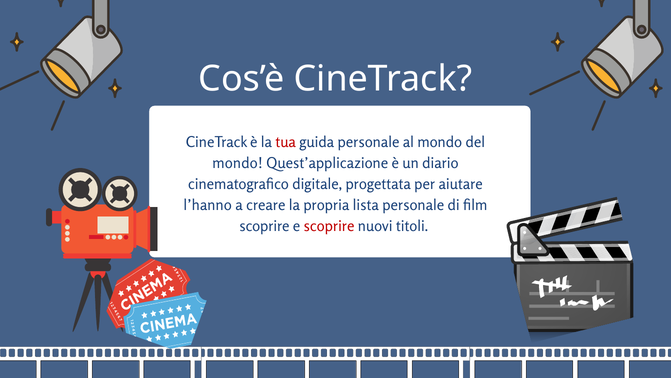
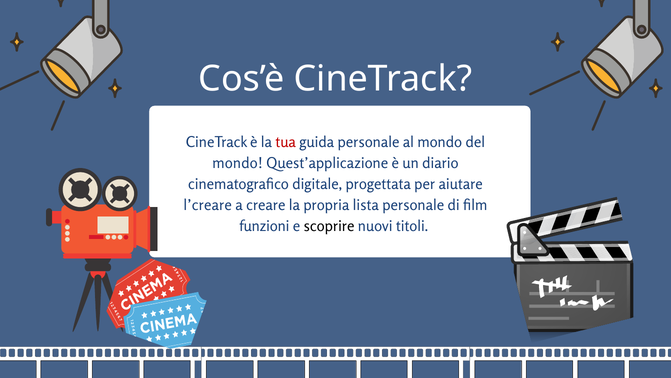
l’hanno: l’hanno -> l’creare (208, 205)
scoprire: scoprire -> funzioni (264, 226)
scoprire colour: red -> black (329, 226)
